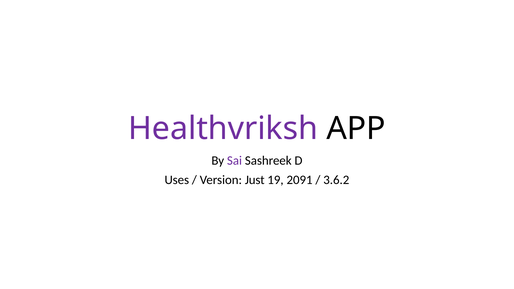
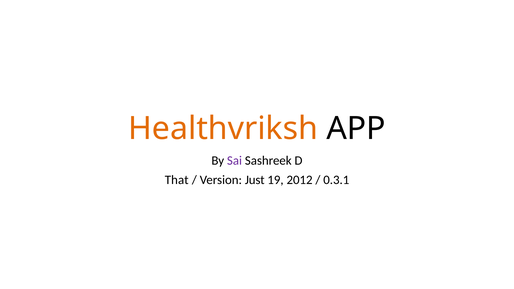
Healthvriksh colour: purple -> orange (223, 128)
Uses: Uses -> That (177, 180)
2091: 2091 -> 2012 (300, 180)
3.6.2: 3.6.2 -> 0.3.1 (336, 180)
